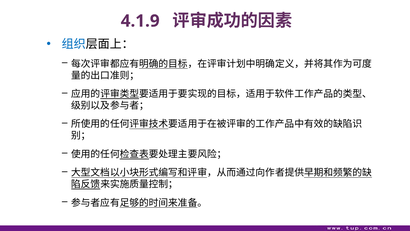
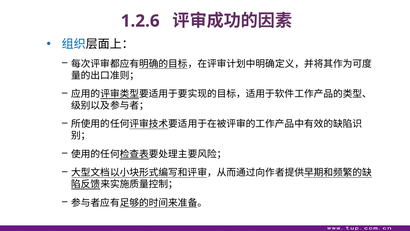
4.1.9: 4.1.9 -> 1.2.6 (140, 21)
